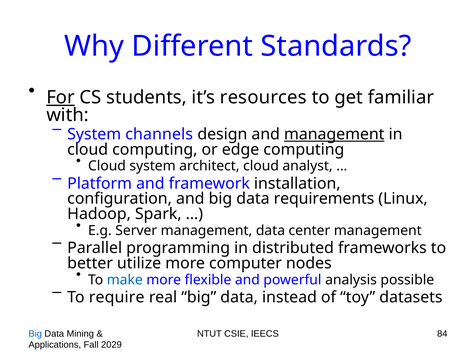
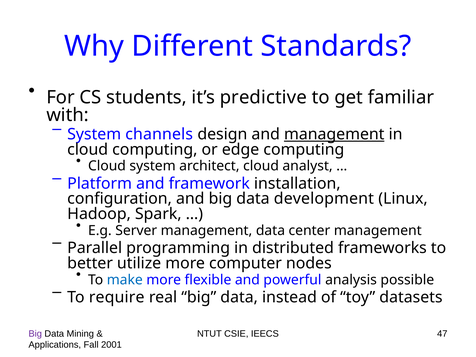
For underline: present -> none (61, 97)
resources: resources -> predictive (263, 97)
requirements: requirements -> development (324, 199)
Big colour: blue -> purple (35, 334)
84: 84 -> 47 (442, 334)
2029: 2029 -> 2001 (111, 345)
